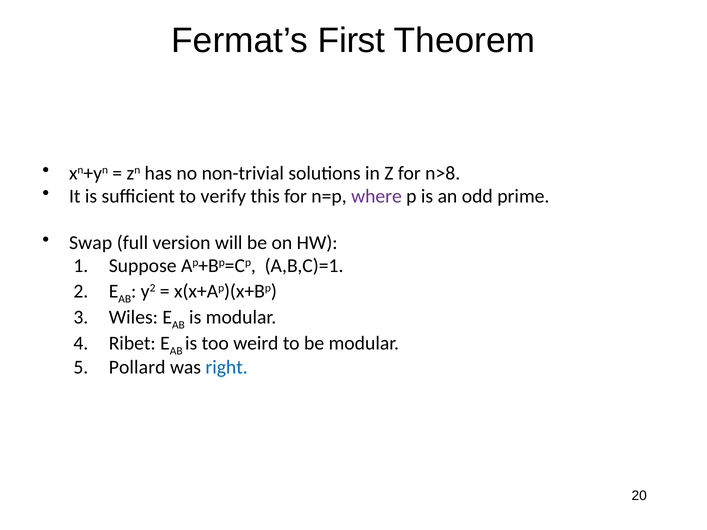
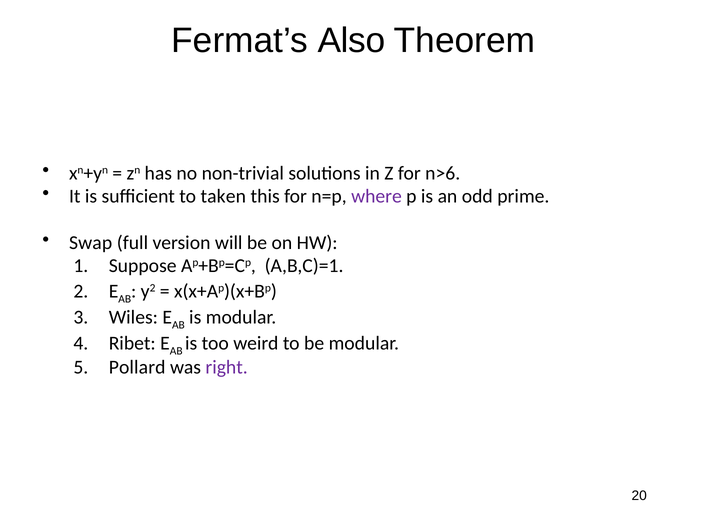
First: First -> Also (351, 41)
n>8: n>8 -> n>6 (443, 173)
verify: verify -> taken (223, 196)
right colour: blue -> purple (227, 367)
